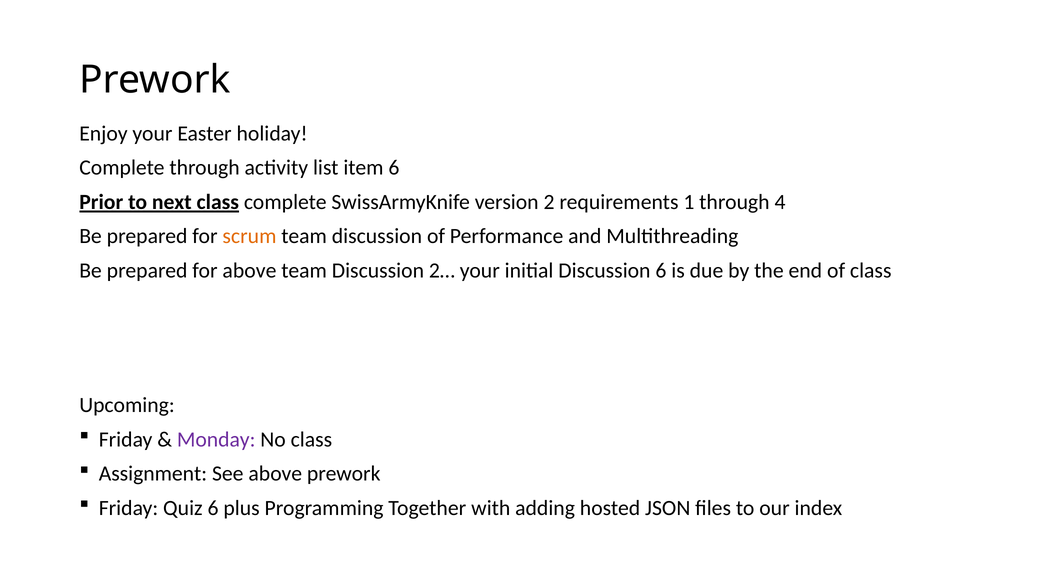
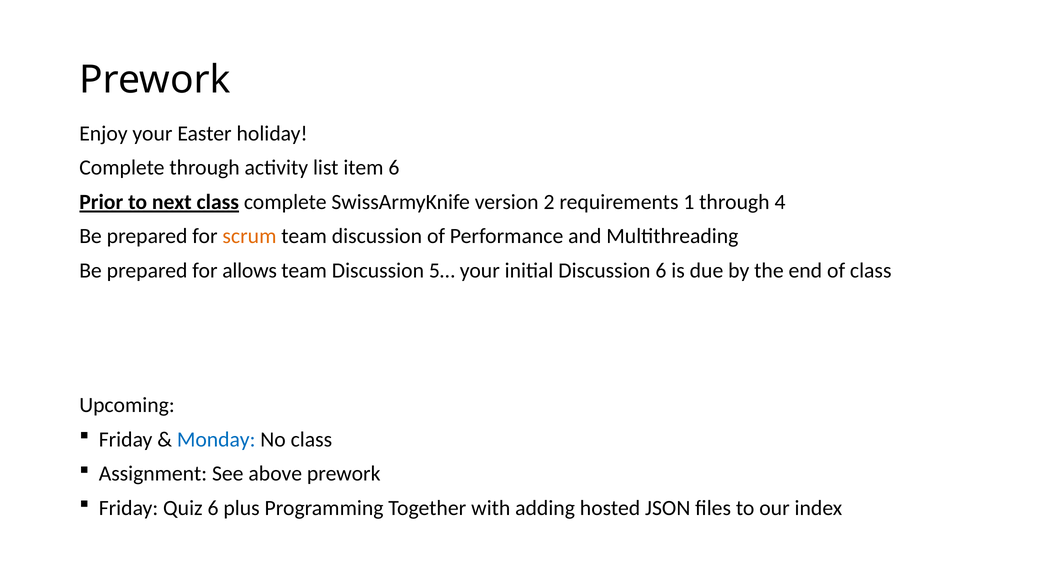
for above: above -> allows (250, 271)
2…: 2… -> 5… (442, 271)
Monday colour: purple -> blue (216, 439)
